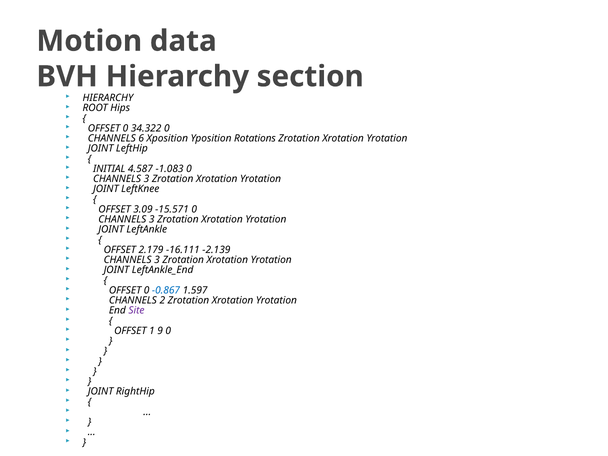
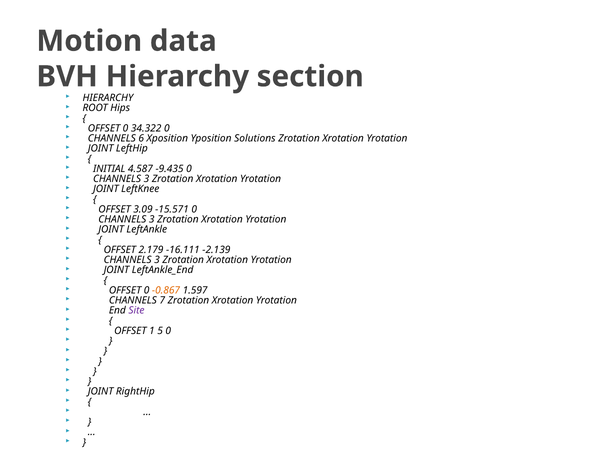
Rotations: Rotations -> Solutions (255, 138)
-1.083: -1.083 -> -9.435 (170, 169)
-0.867 colour: blue -> orange (166, 290)
2: 2 -> 7 (162, 300)
9: 9 -> 5 (160, 331)
